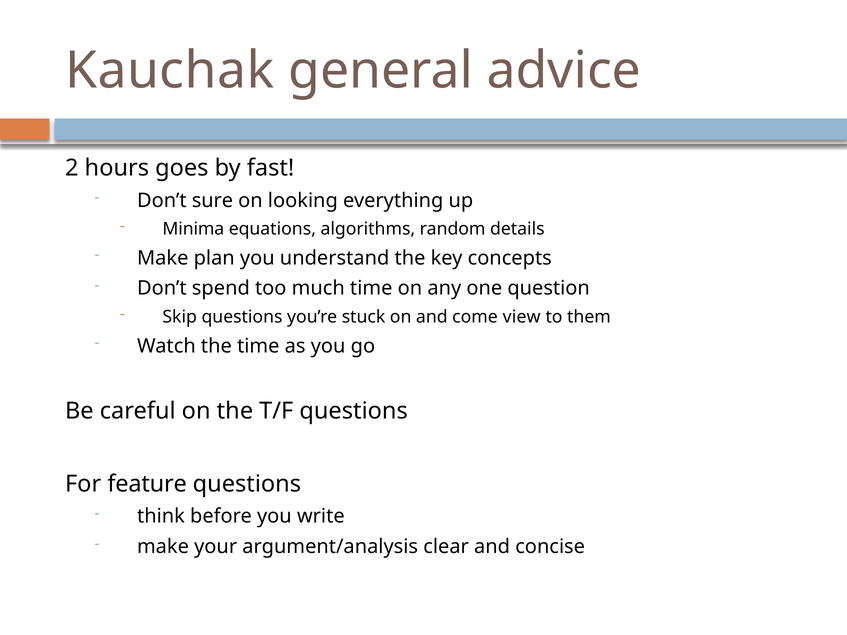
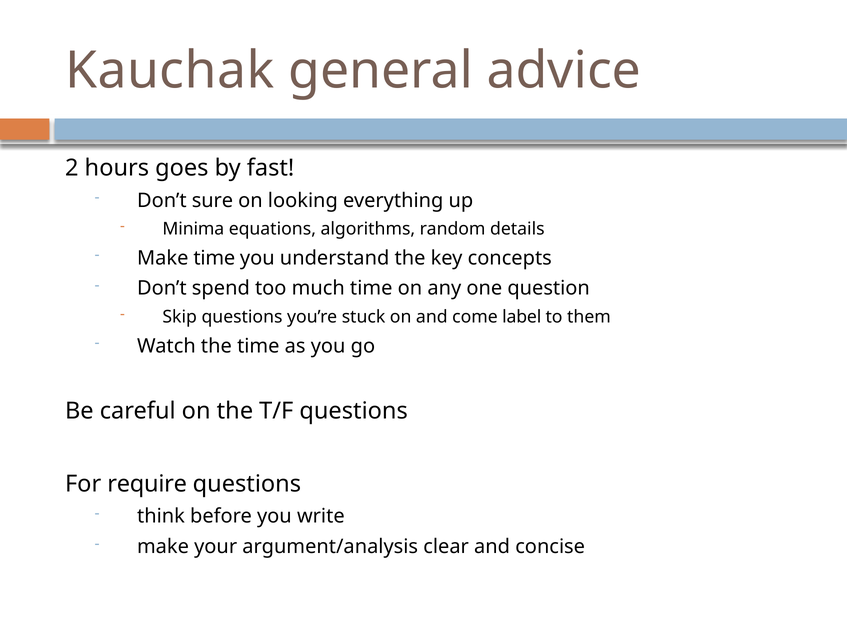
Make plan: plan -> time (214, 258)
view: view -> label (522, 317)
feature: feature -> require (147, 484)
